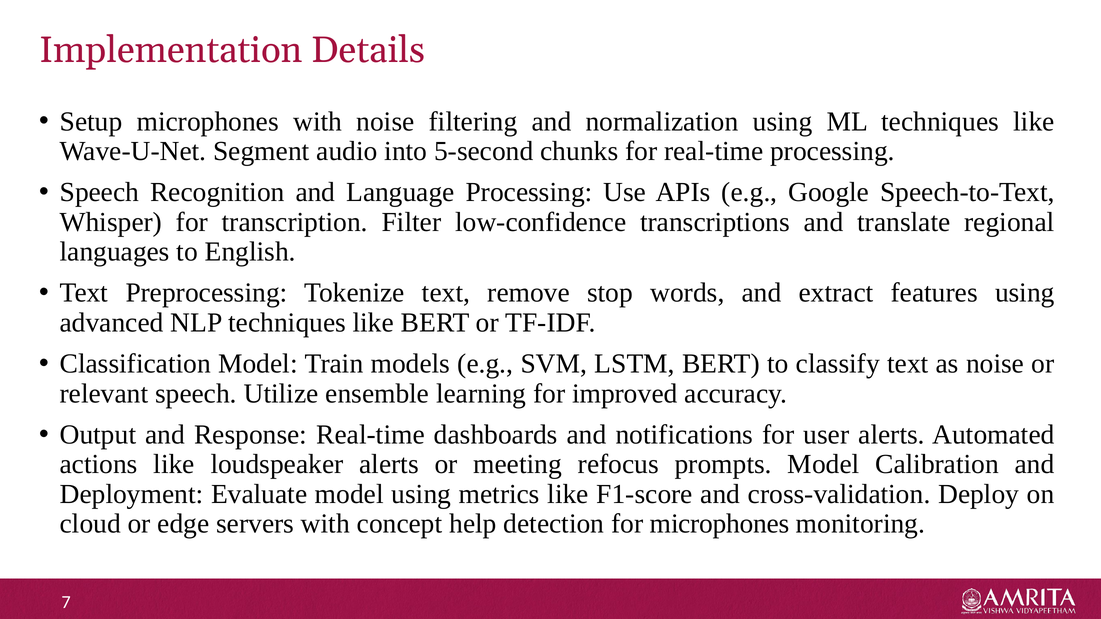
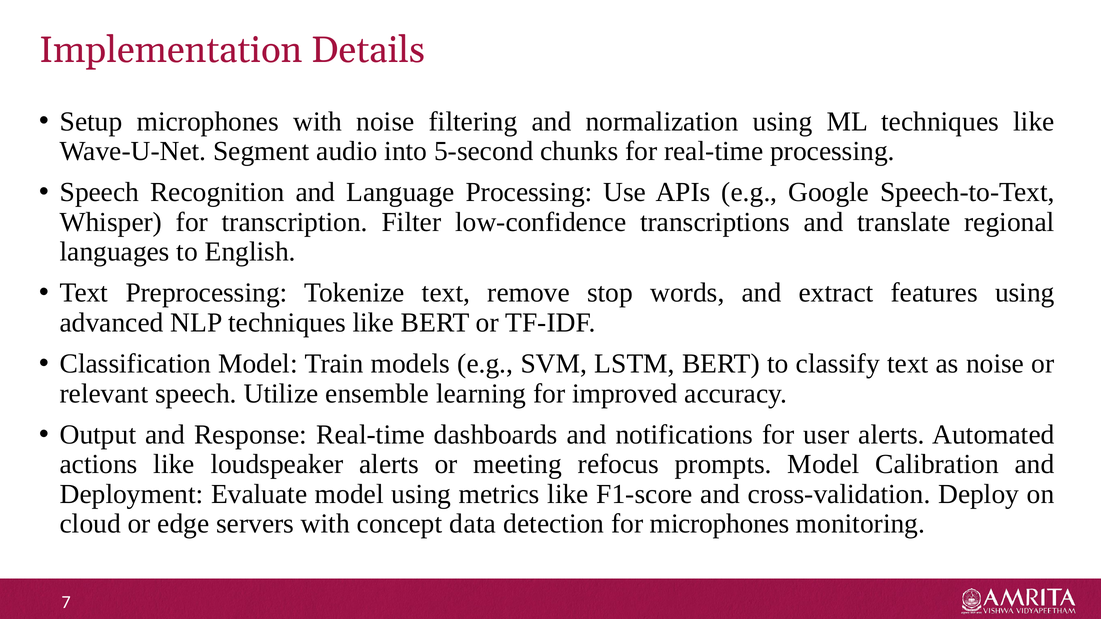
help: help -> data (473, 524)
